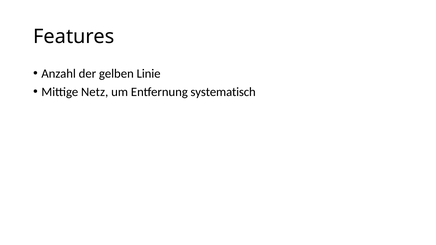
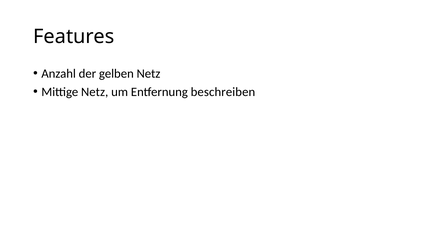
gelben Linie: Linie -> Netz (149, 74)
systematisch: systematisch -> beschreiben (223, 92)
